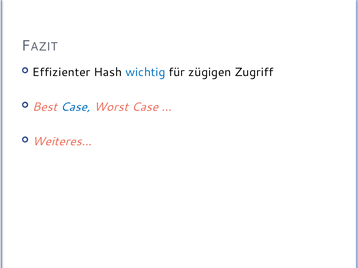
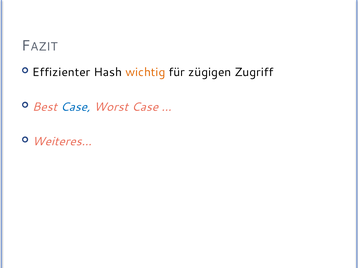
wichtig colour: blue -> orange (145, 72)
